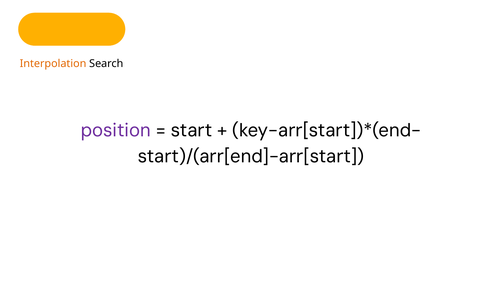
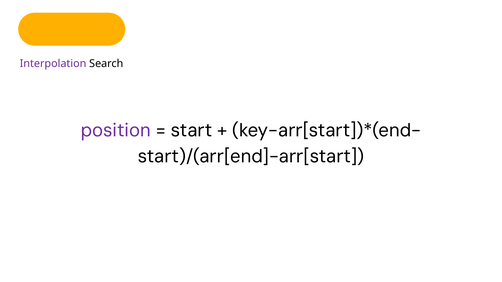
Interpolation colour: orange -> purple (53, 64)
